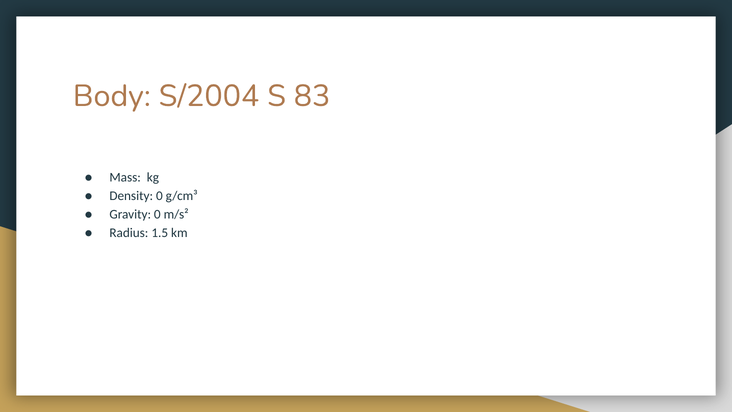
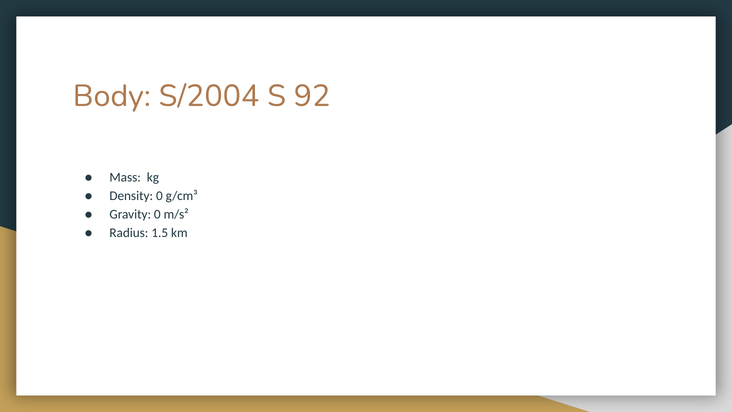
83: 83 -> 92 (312, 96)
